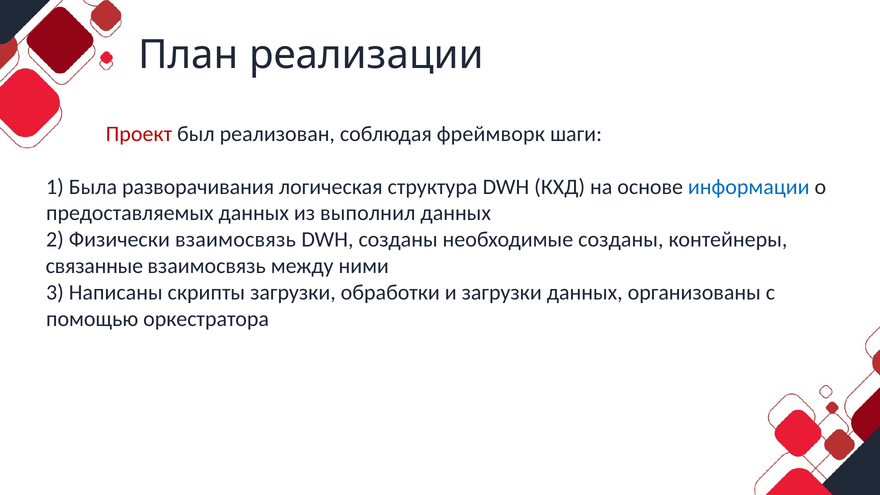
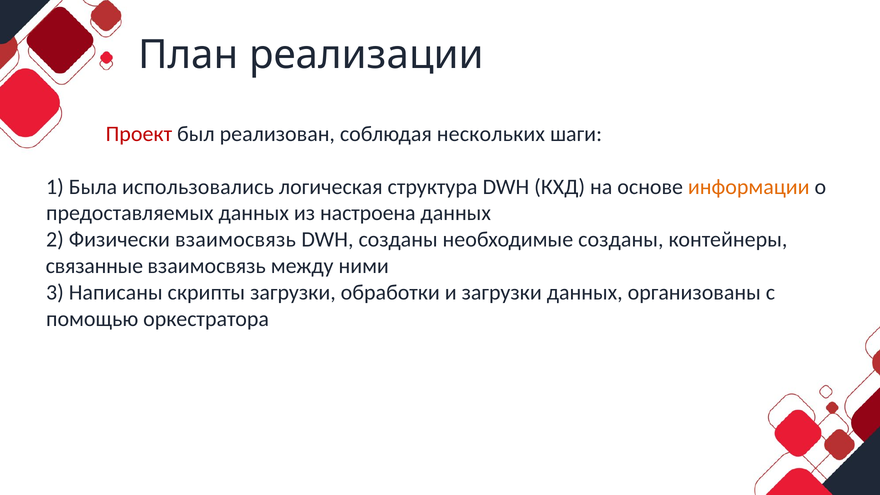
фреймворк: фреймворк -> нескольких (491, 134)
разворачивания: разворачивания -> использовались (198, 187)
информации colour: blue -> orange (749, 187)
выполнил: выполнил -> настроена (368, 213)
